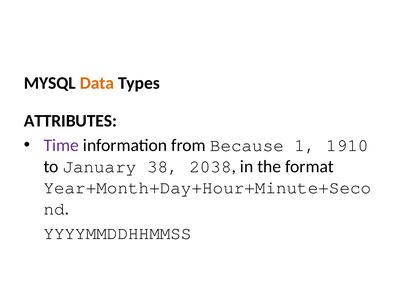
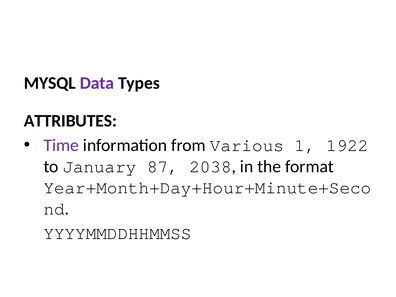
Data colour: orange -> purple (97, 83)
Because: Because -> Various (247, 145)
1910: 1910 -> 1922 (347, 145)
38: 38 -> 87 (163, 166)
